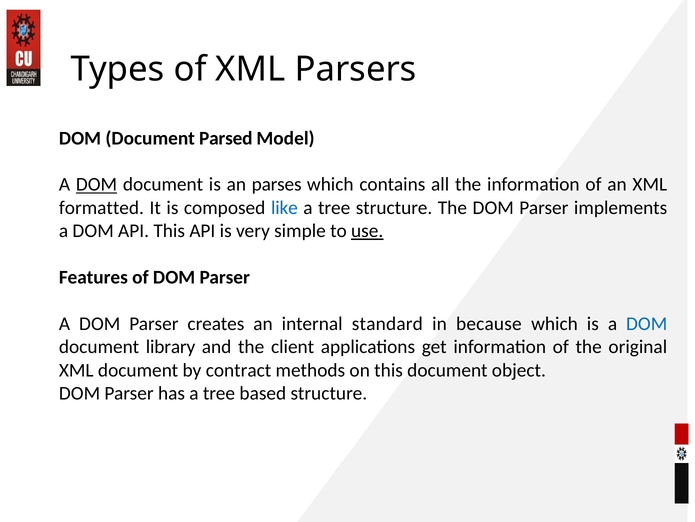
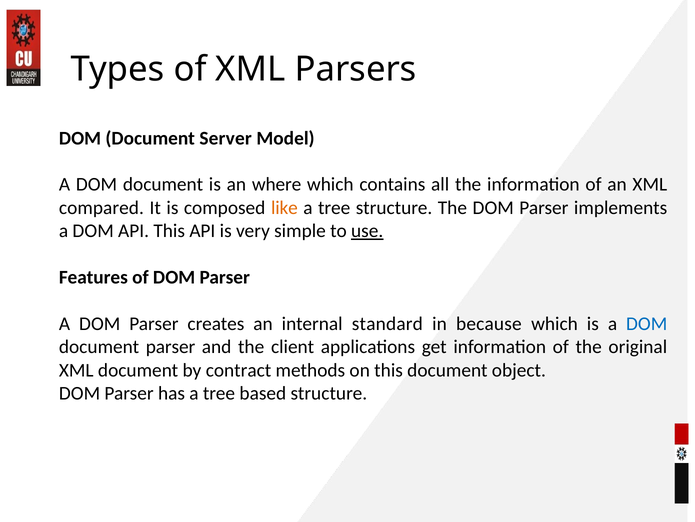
Parsed: Parsed -> Server (226, 138)
DOM underline: present -> none (96, 184)
parses: parses -> where (277, 184)
formatted: formatted -> compared (101, 207)
like colour: blue -> orange (284, 207)
document library: library -> parser (171, 347)
